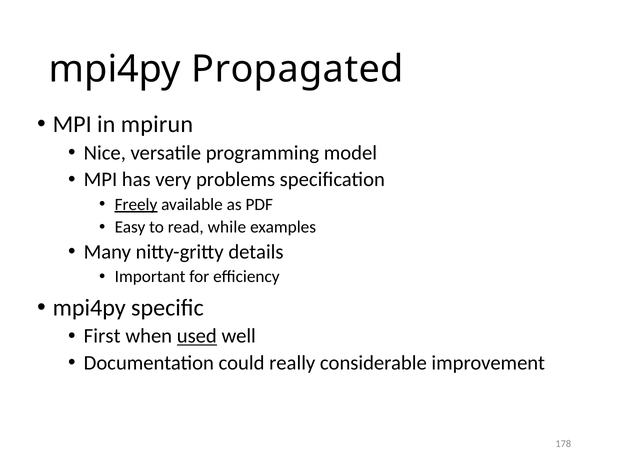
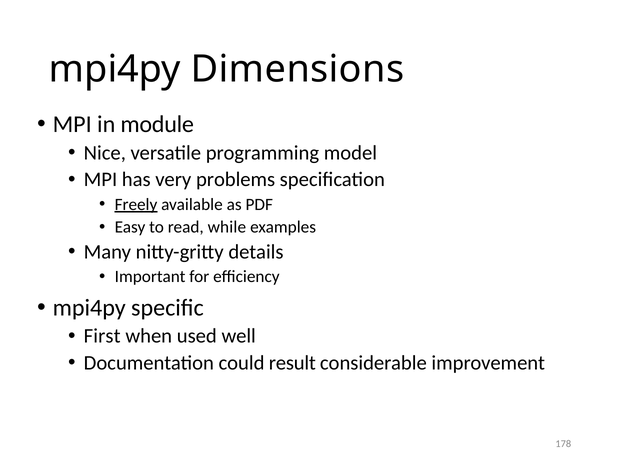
Propagated: Propagated -> Dimensions (298, 69)
mpirun: mpirun -> module (157, 124)
used underline: present -> none (197, 336)
really: really -> result (292, 363)
